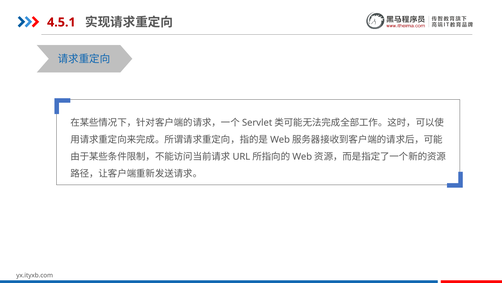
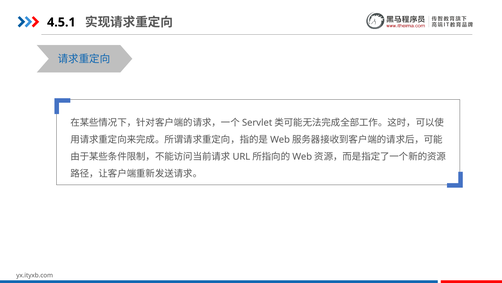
4.5.1 colour: red -> black (61, 22)
